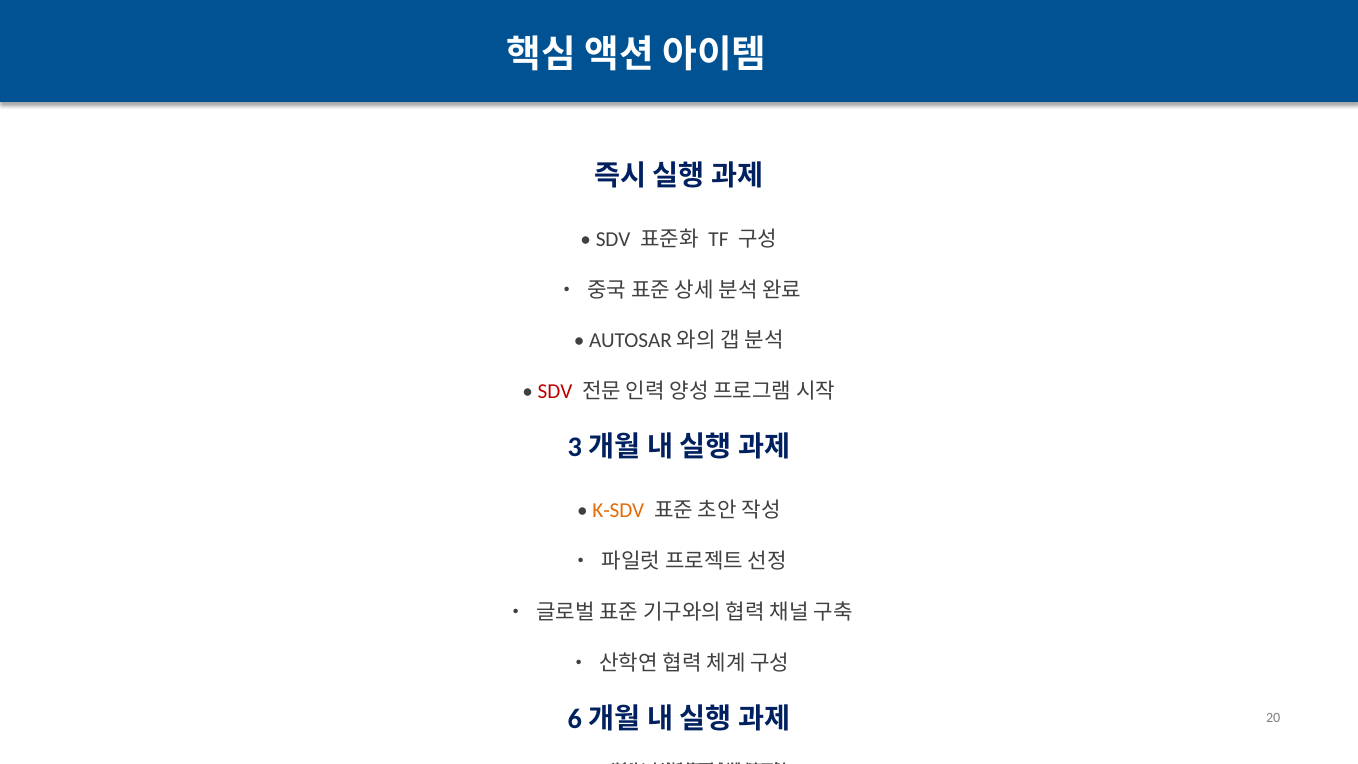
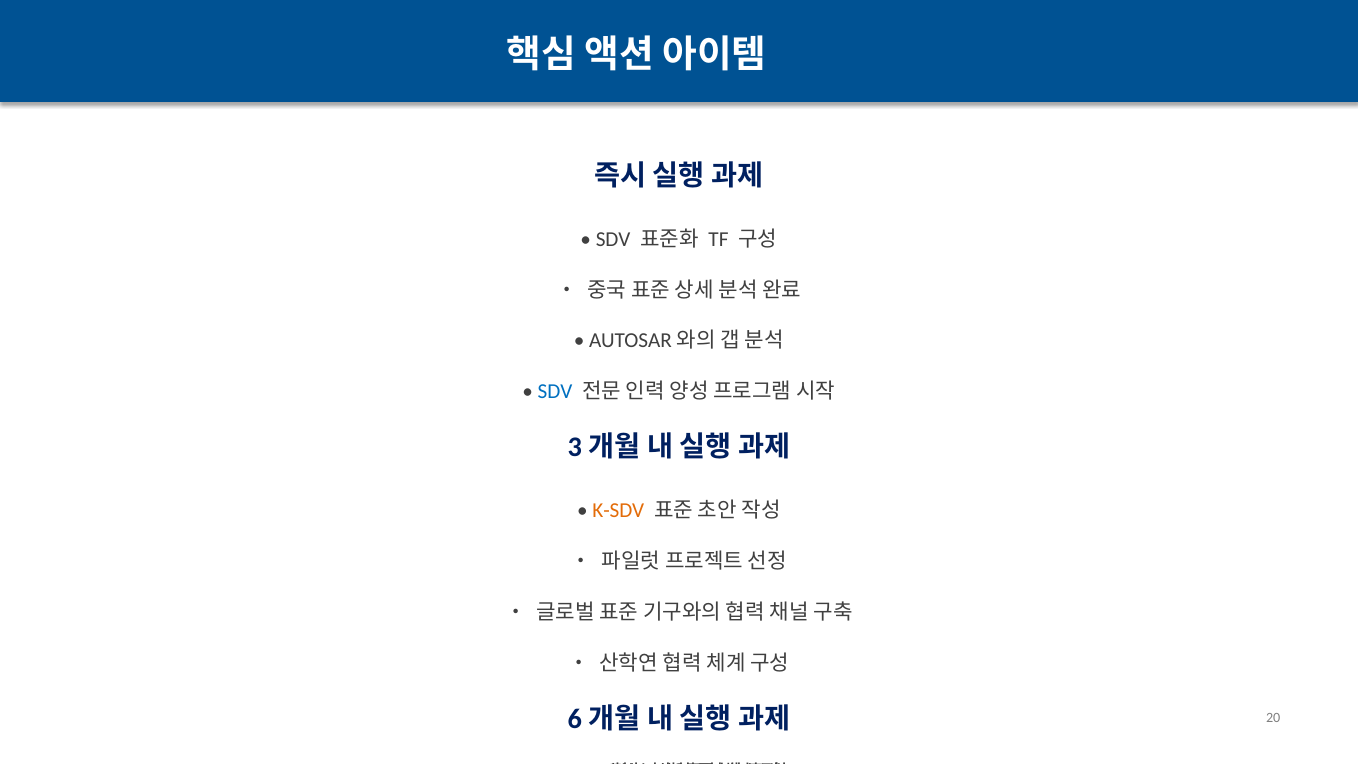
SDV colour: red -> blue (555, 392)
